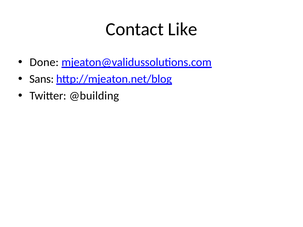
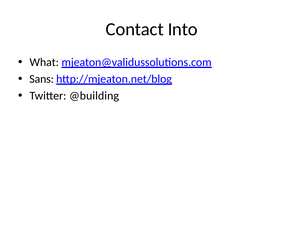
Like: Like -> Into (183, 29)
Done: Done -> What (44, 62)
